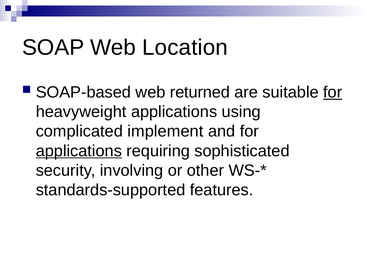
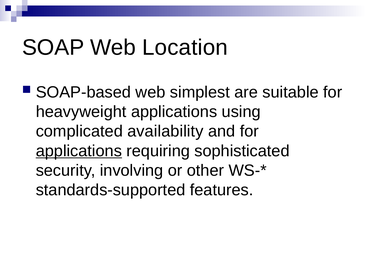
returned: returned -> simplest (200, 92)
for underline: present -> none (333, 92)
implement: implement -> availability (165, 131)
